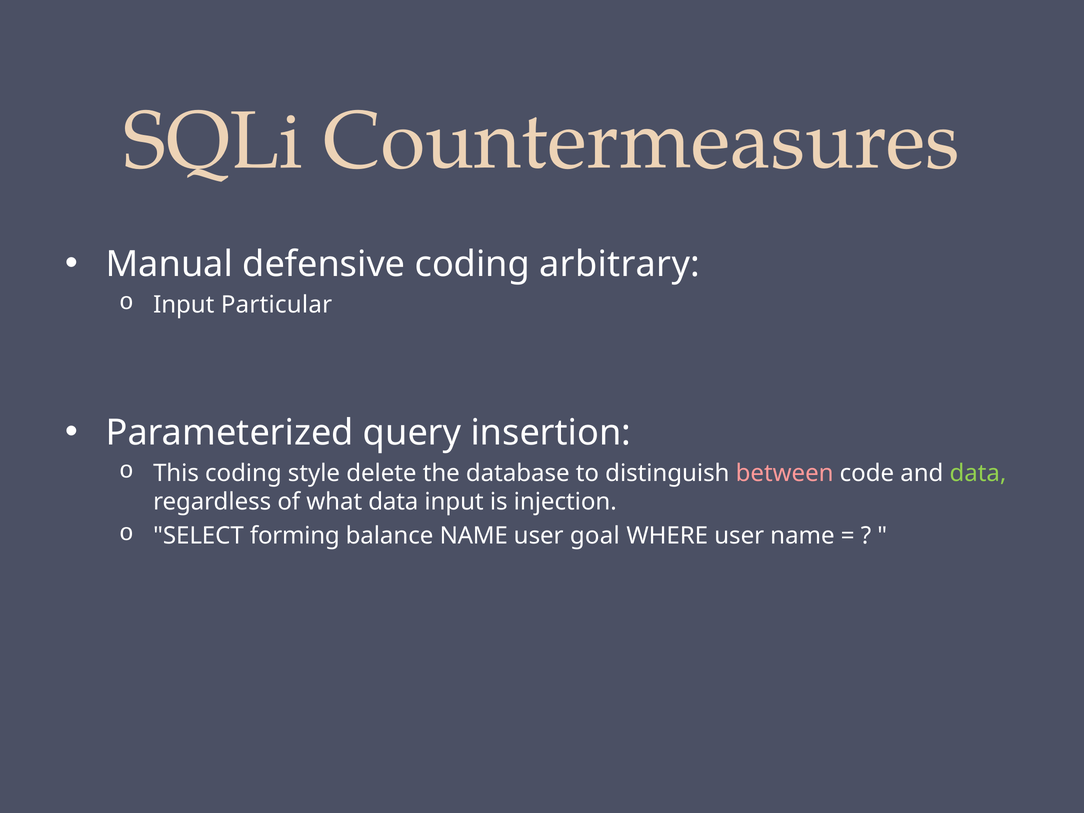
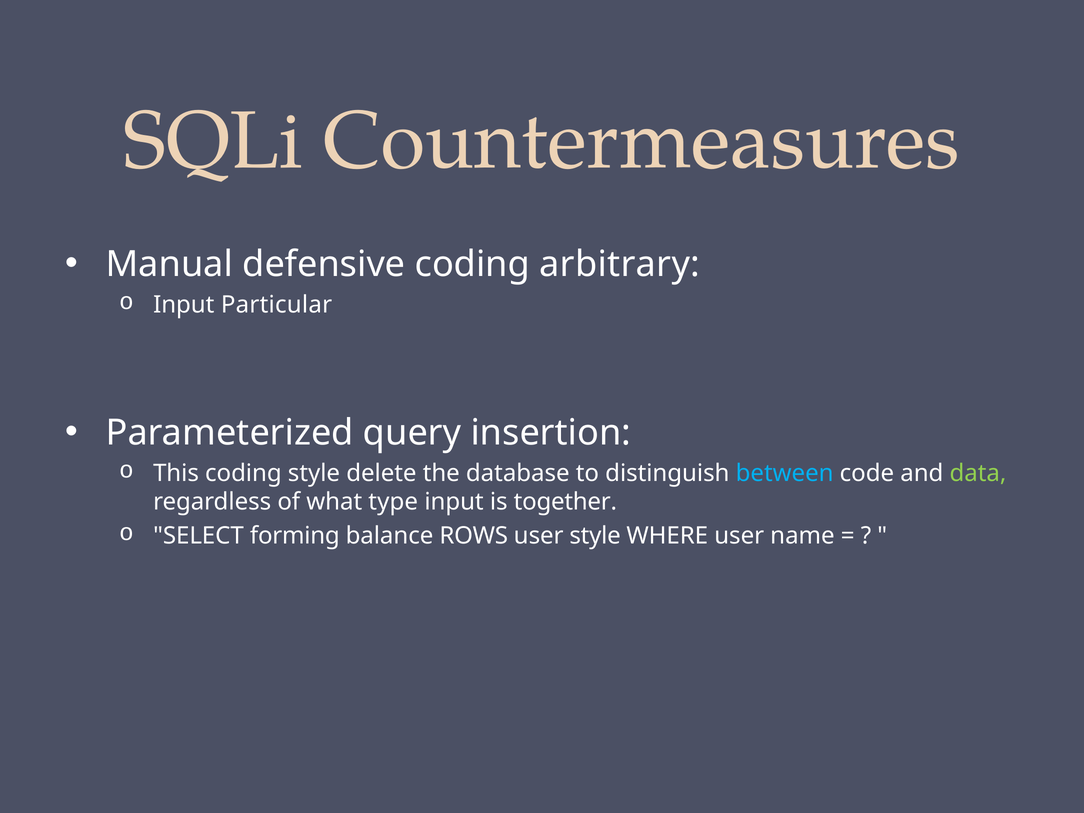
between colour: pink -> light blue (785, 473)
what data: data -> type (393, 502)
injection: injection -> together (565, 502)
balance NAME: NAME -> ROWS (474, 536)
user goal: goal -> style (595, 536)
